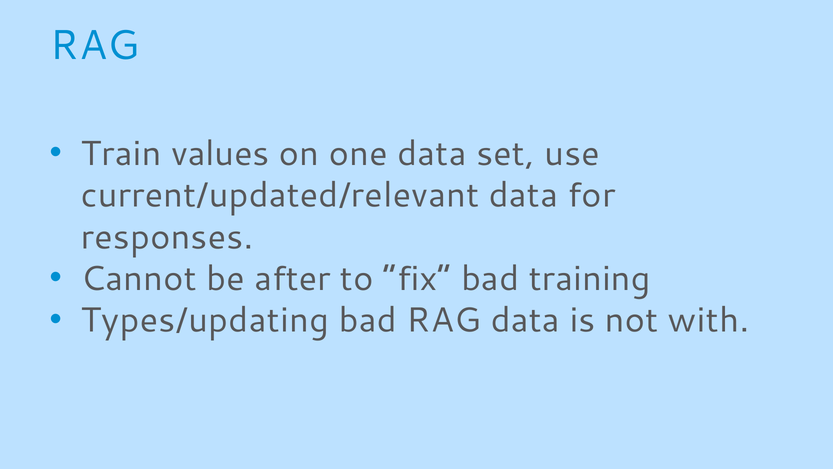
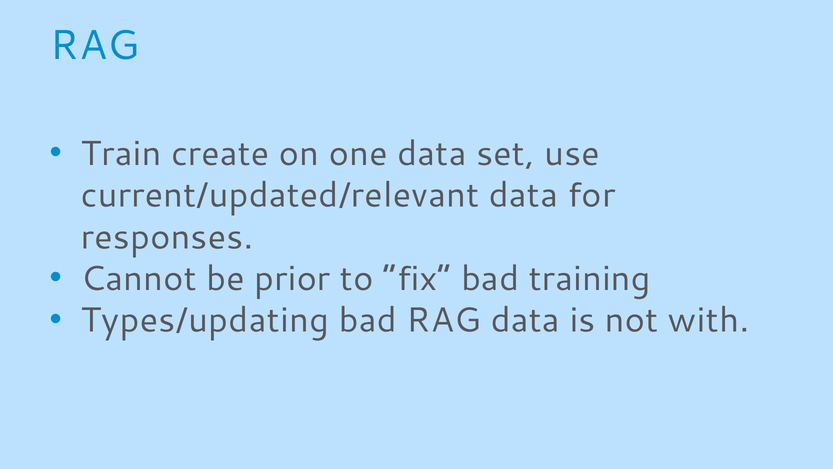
values: values -> create (220, 154)
after: after -> prior (293, 279)
